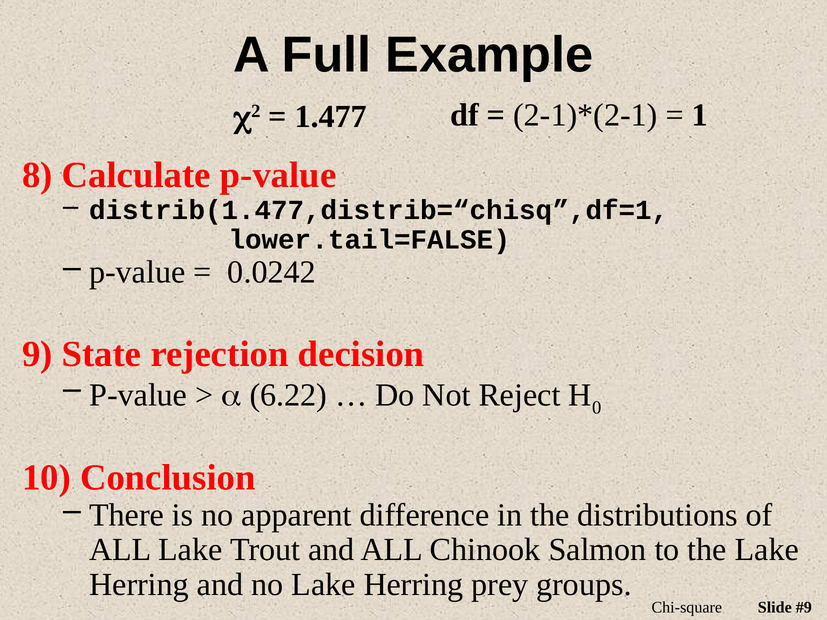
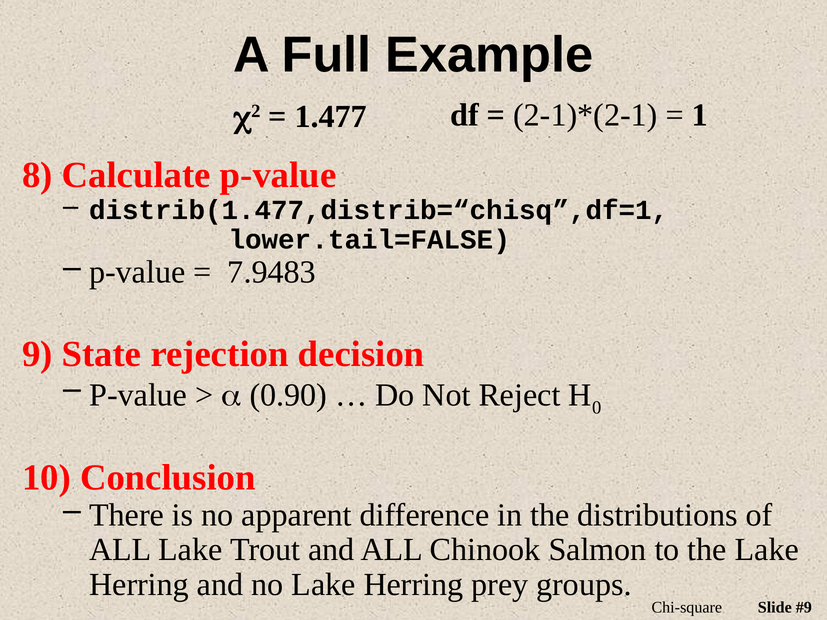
0.0242: 0.0242 -> 7.9483 (272, 272)
6.22: 6.22 -> 0.90 (288, 395)
